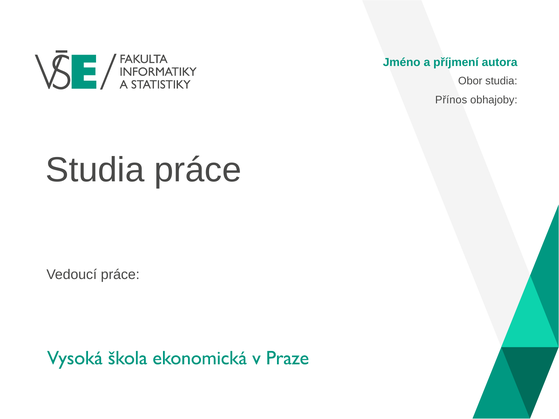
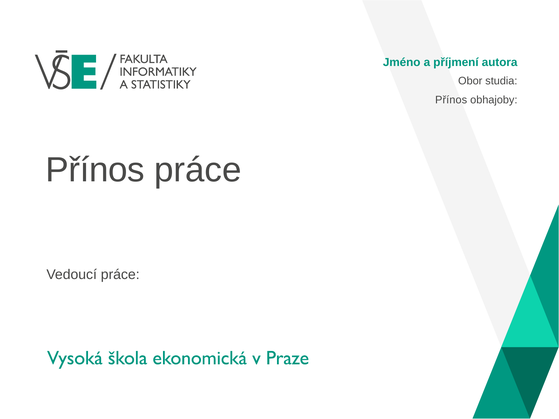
Studia: Studia -> Přínos (95, 170)
